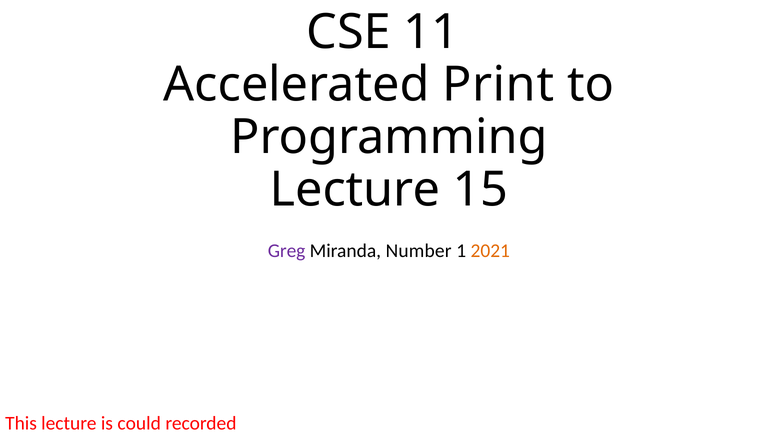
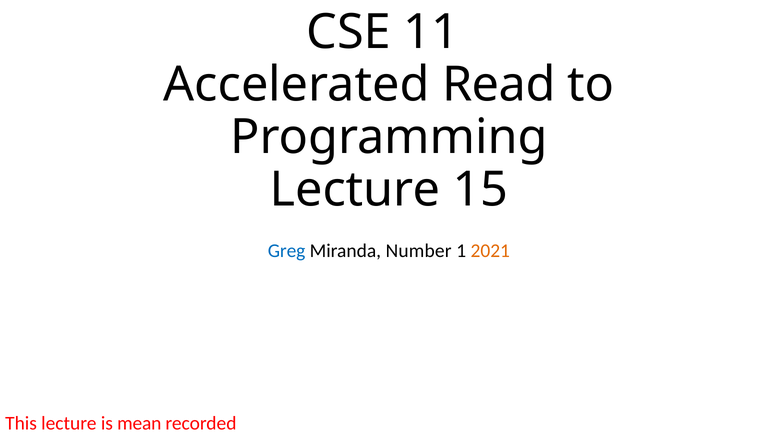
Print: Print -> Read (499, 85)
Greg colour: purple -> blue (287, 251)
could: could -> mean (139, 423)
